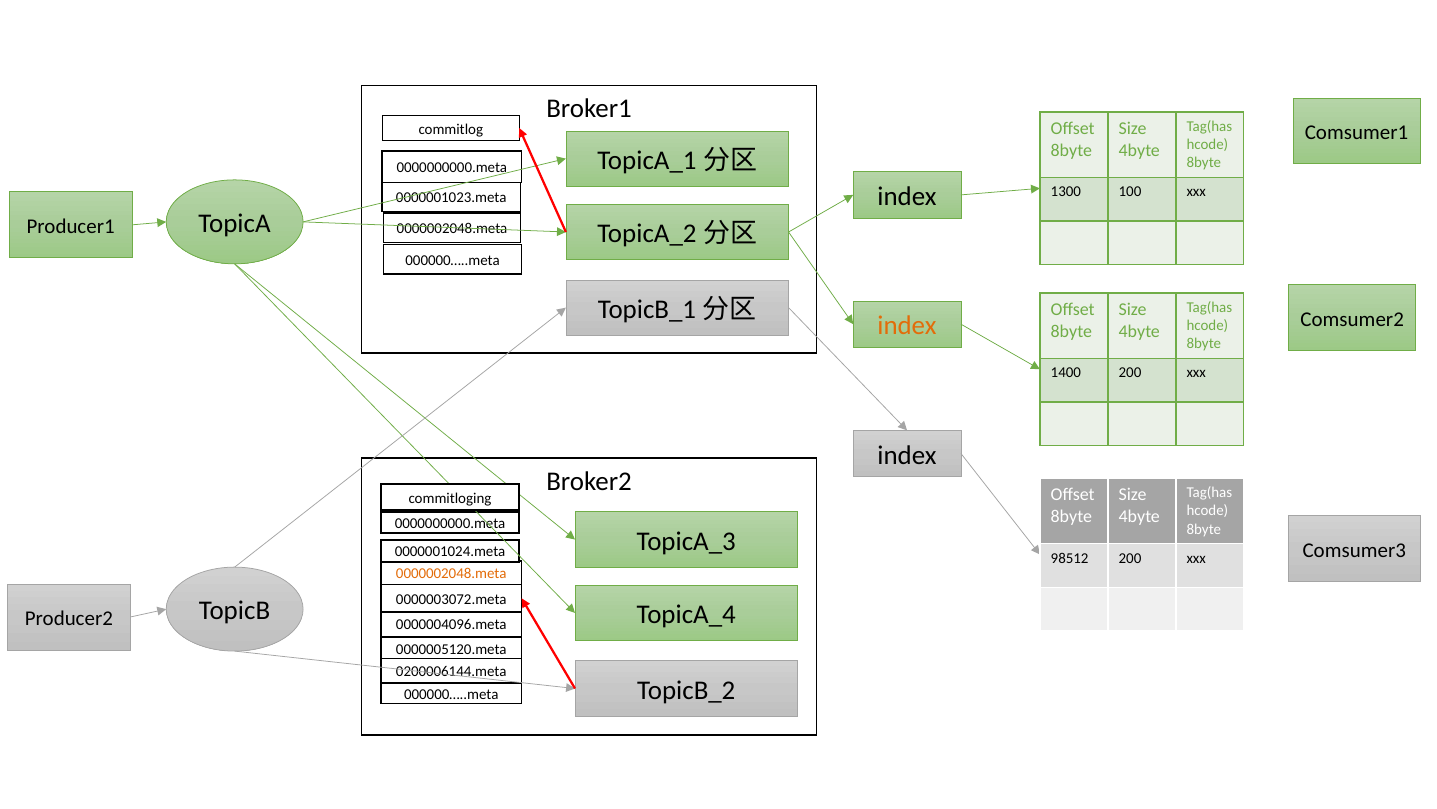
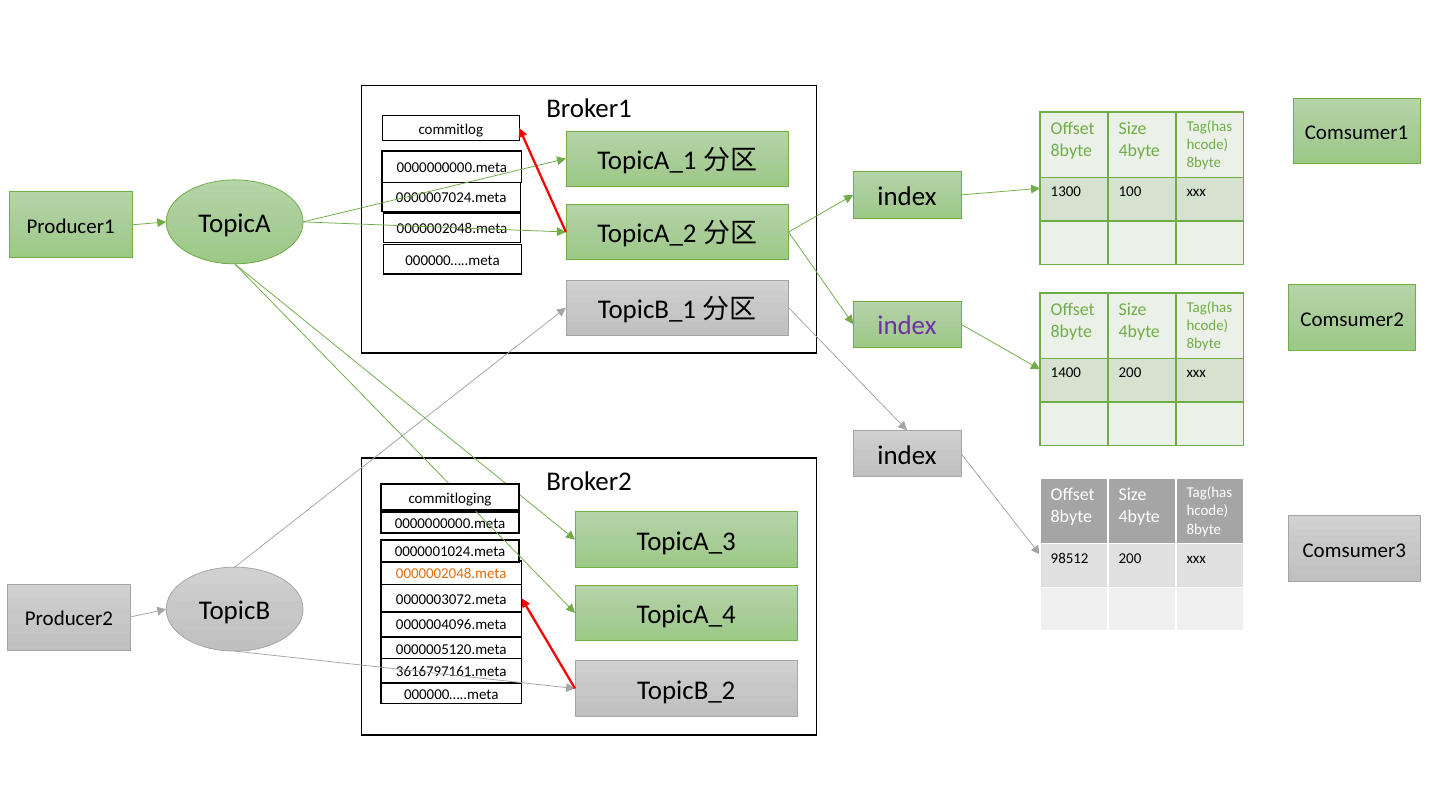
0000001023.meta: 0000001023.meta -> 0000007024.meta (451, 198)
index colour: orange -> purple (907, 326)
0200006144.meta: 0200006144.meta -> 3616797161.meta (451, 671)
